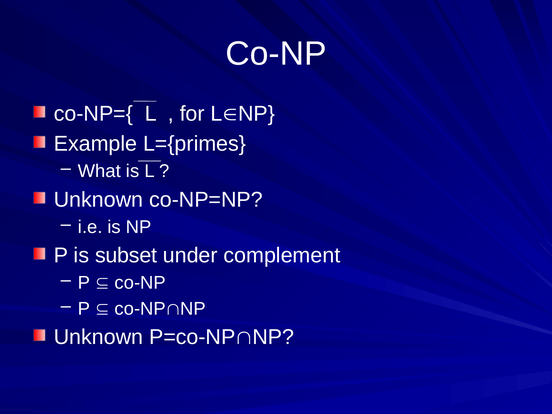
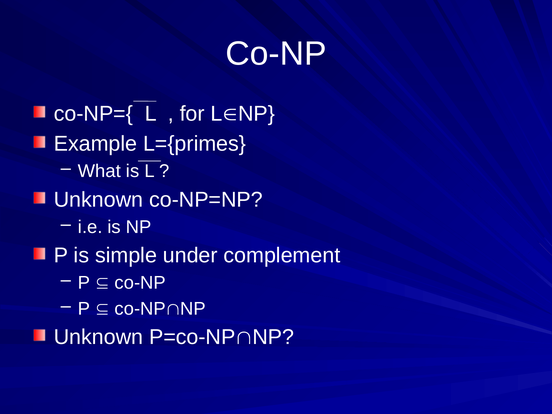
subset: subset -> simple (126, 255)
